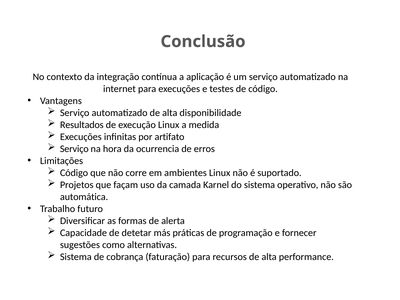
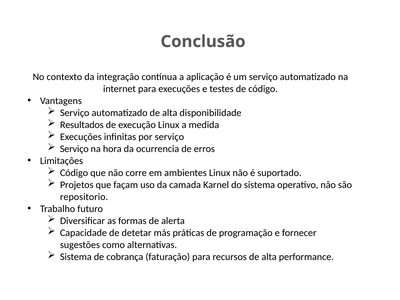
por artifato: artifato -> serviço (169, 137)
automática: automática -> repositorio (84, 197)
